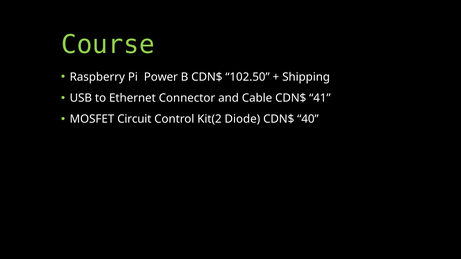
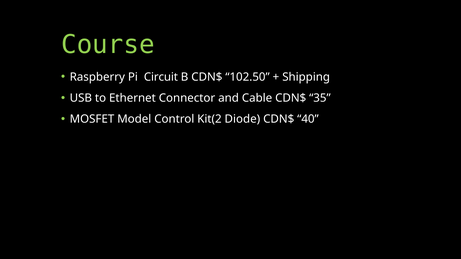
Power: Power -> Circuit (161, 77)
41: 41 -> 35 (320, 98)
Circuit: Circuit -> Model (134, 119)
